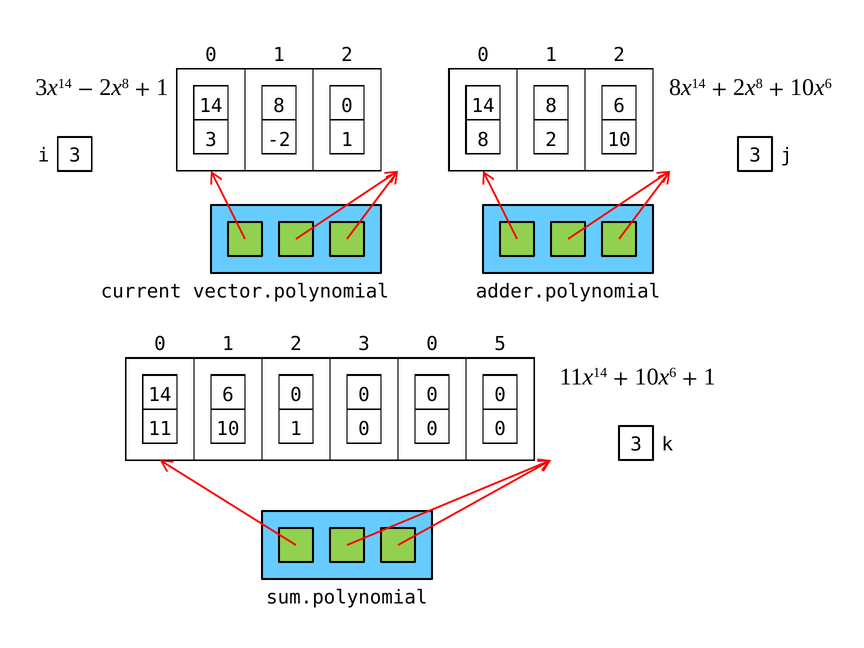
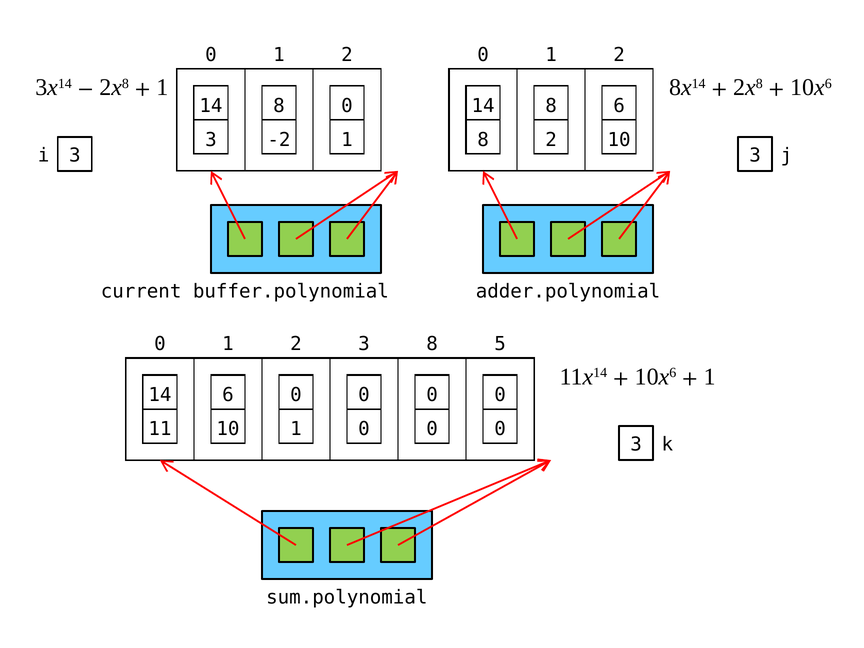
vector.polynomial: vector.polynomial -> buffer.polynomial (291, 291)
2 3 0: 0 -> 8 (432, 344)
